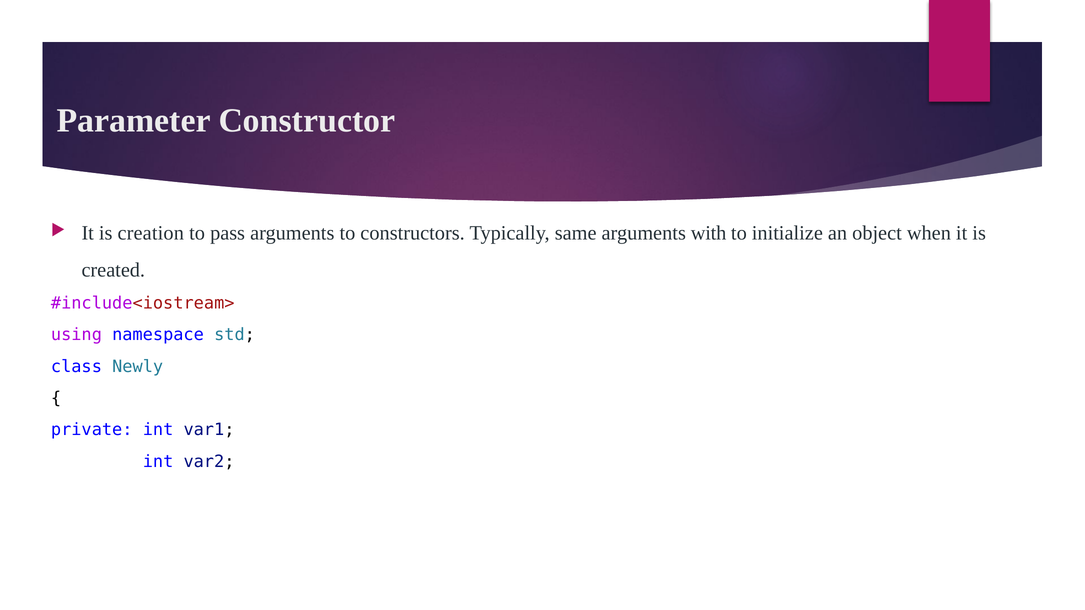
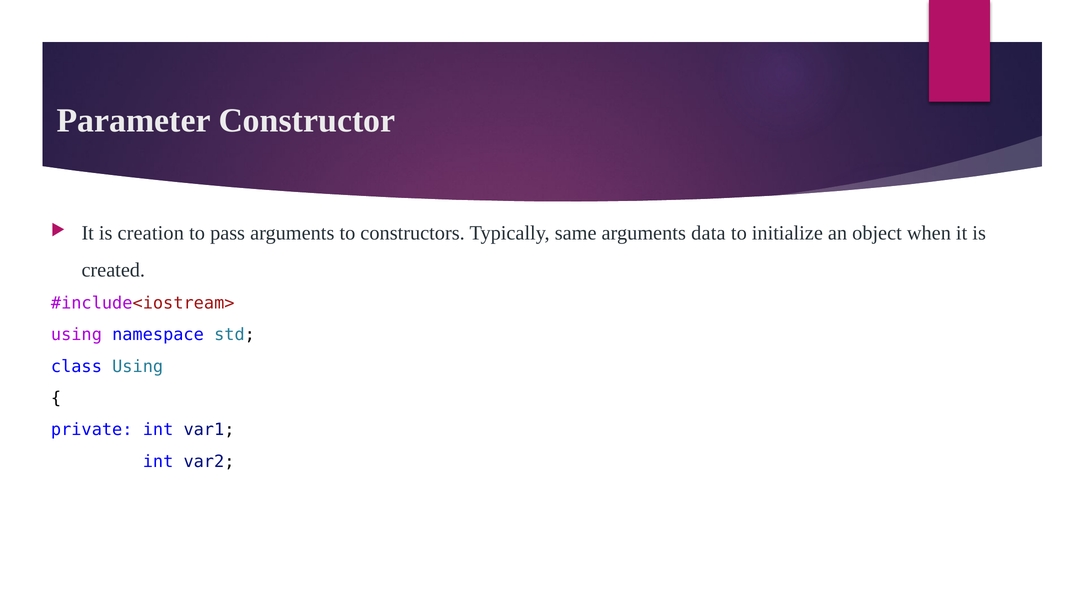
with: with -> data (708, 233)
class Newly: Newly -> Using (138, 367)
